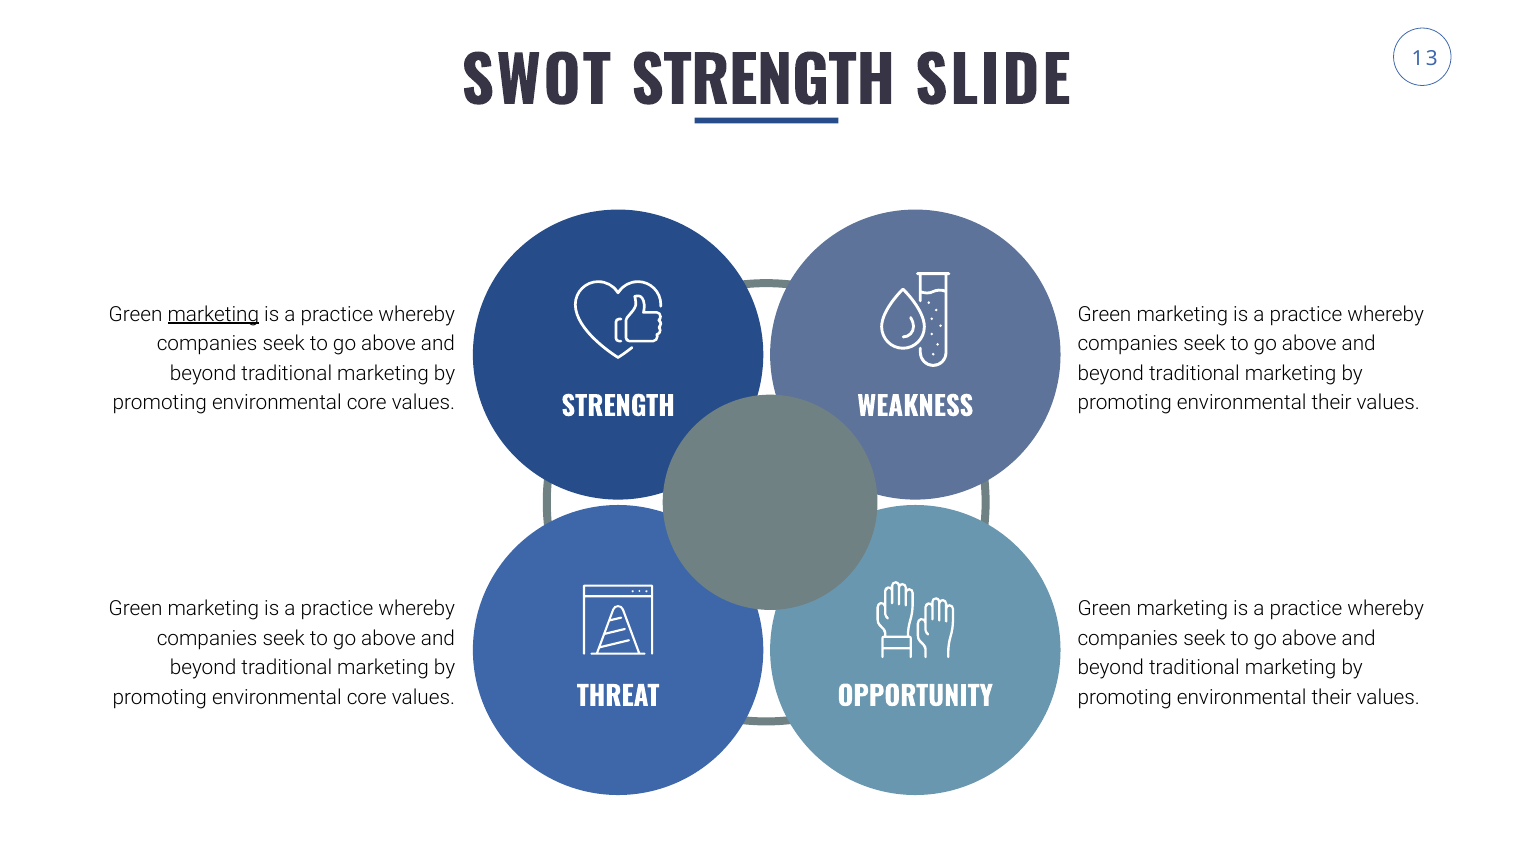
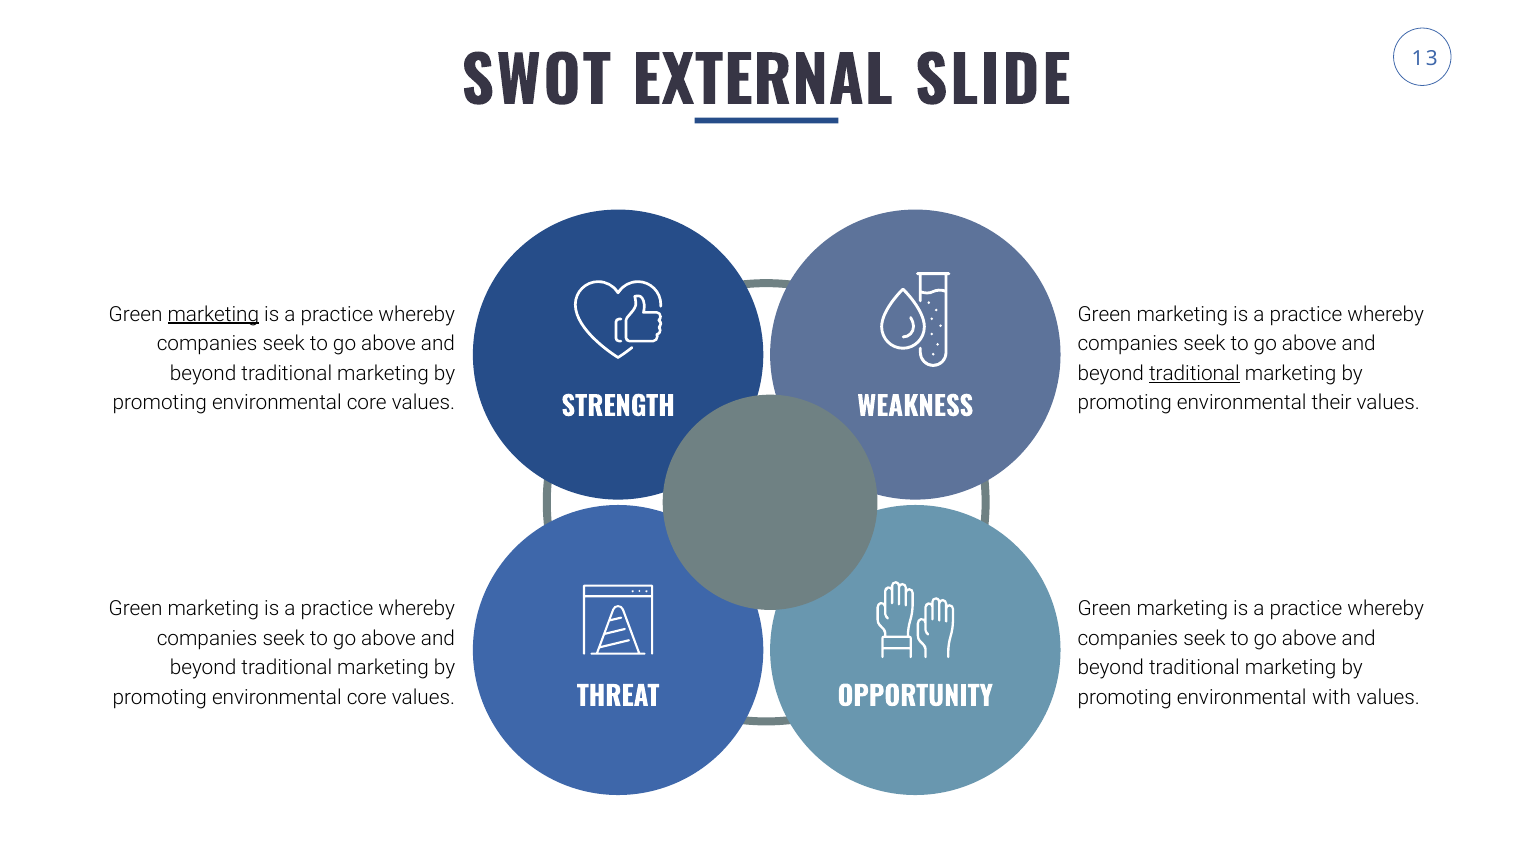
SWOT STRENGTH: STRENGTH -> EXTERNAL (763, 83)
traditional underline: none -> present (1194, 373)
their: their -> with (1332, 698)
